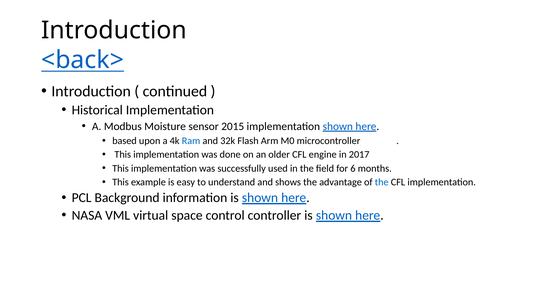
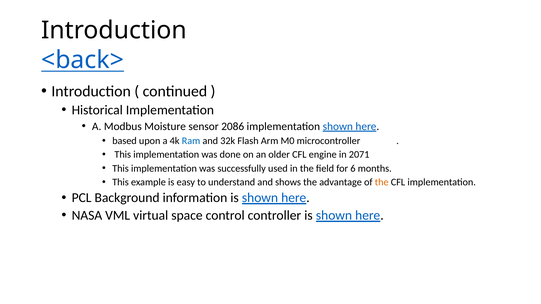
2015: 2015 -> 2086 (233, 127)
2017: 2017 -> 2071 (359, 155)
the colour: blue -> orange (382, 182)
